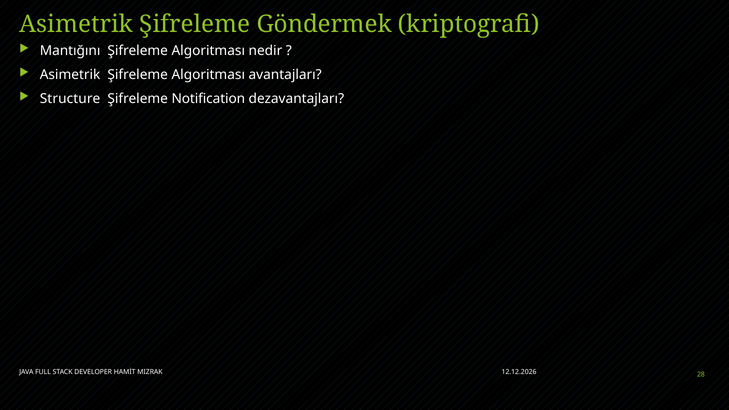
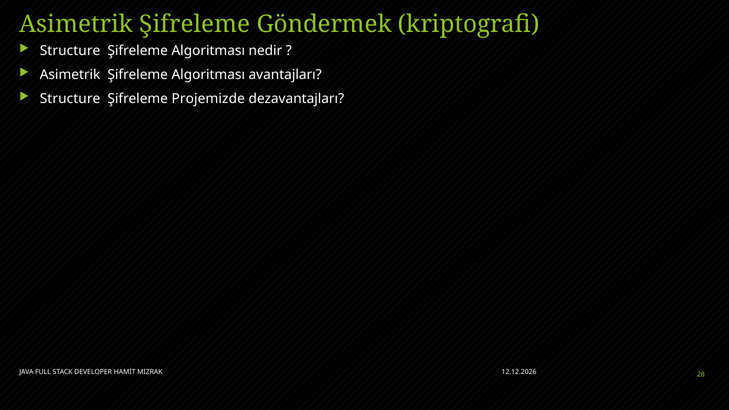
Mantığını: Mantığını -> Structure (70, 51)
Notification: Notification -> Projemizde (208, 99)
